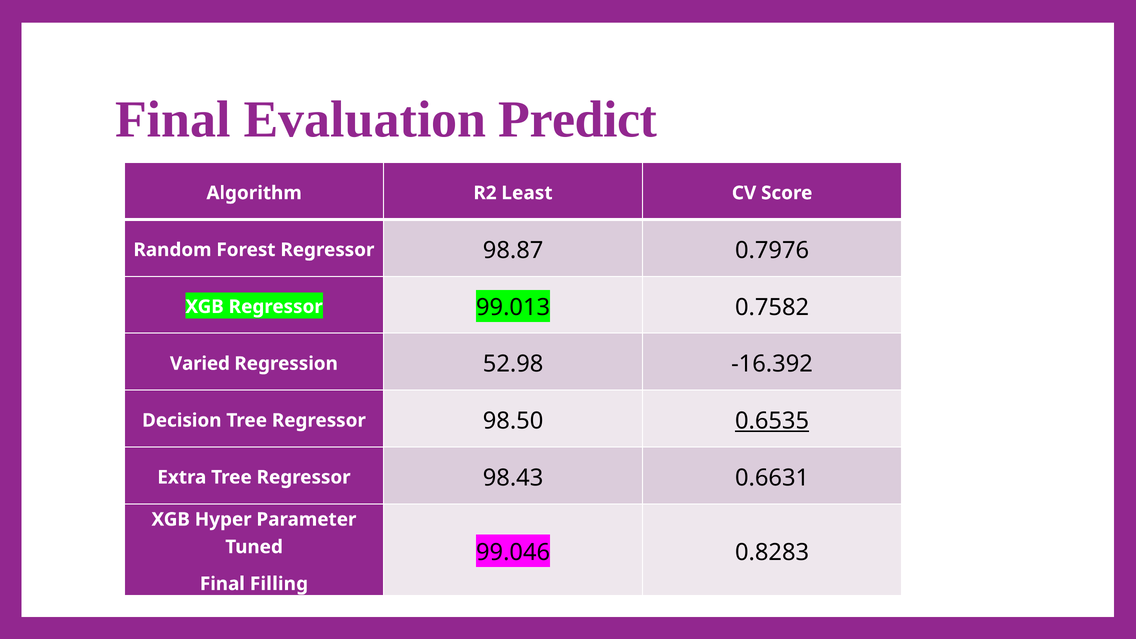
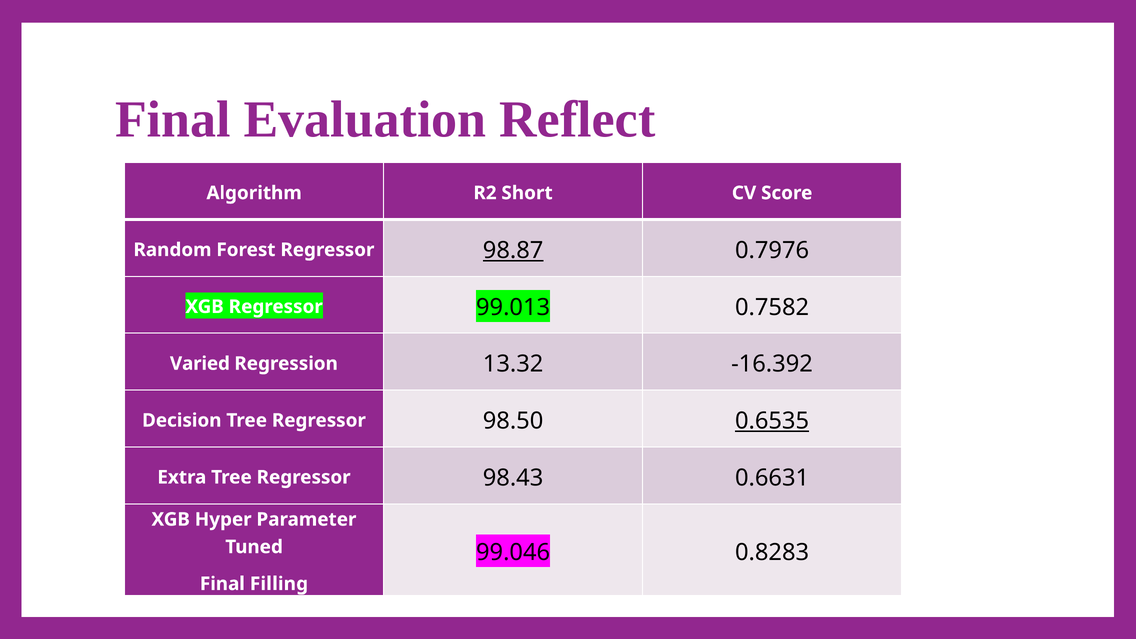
Predict: Predict -> Reflect (577, 120)
Least: Least -> Short (527, 193)
98.87 underline: none -> present (513, 250)
52.98: 52.98 -> 13.32 (513, 364)
